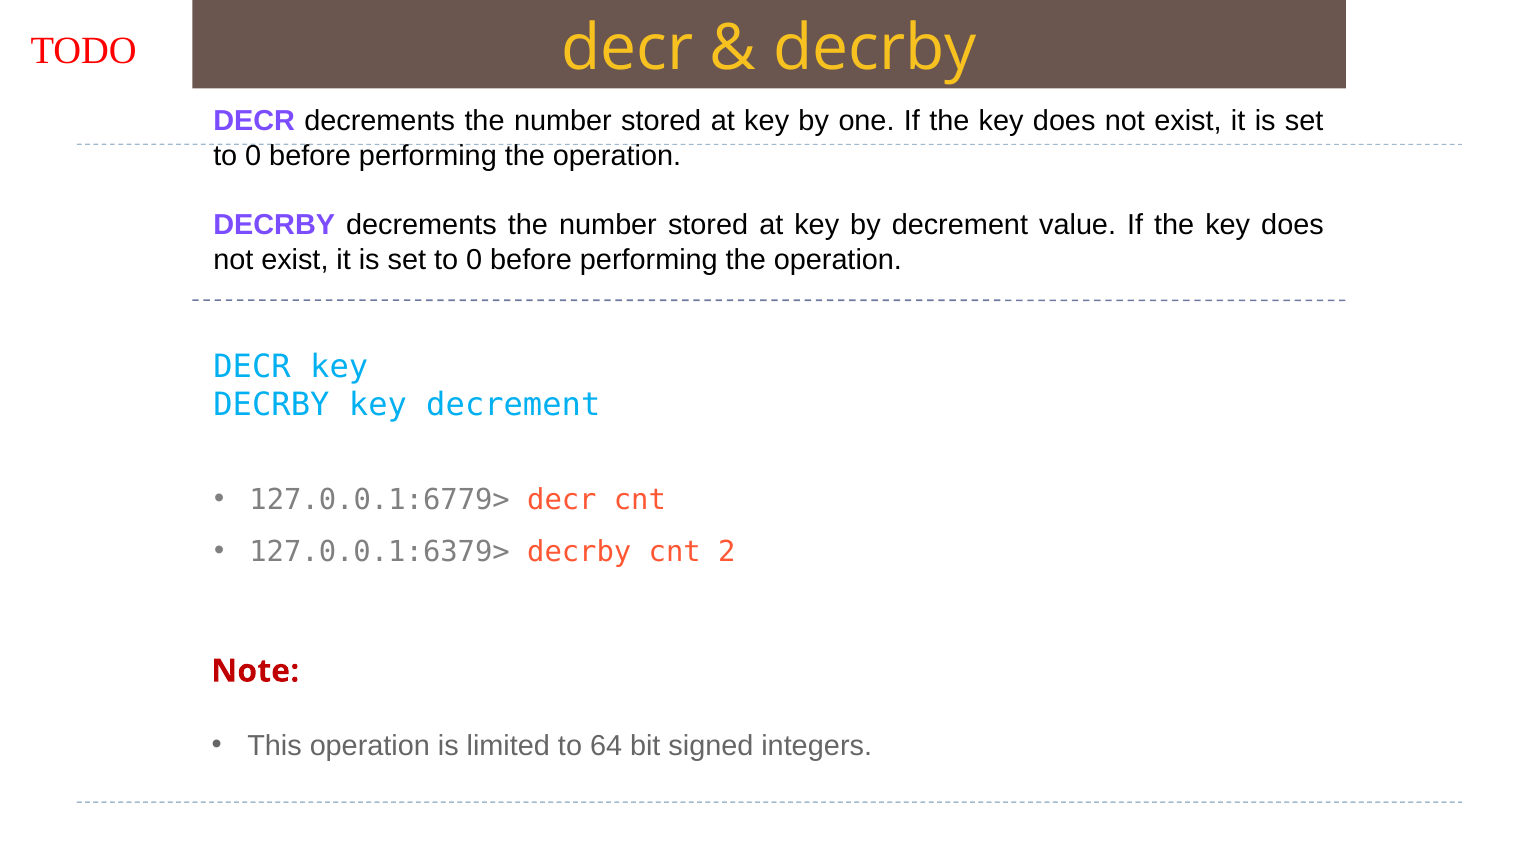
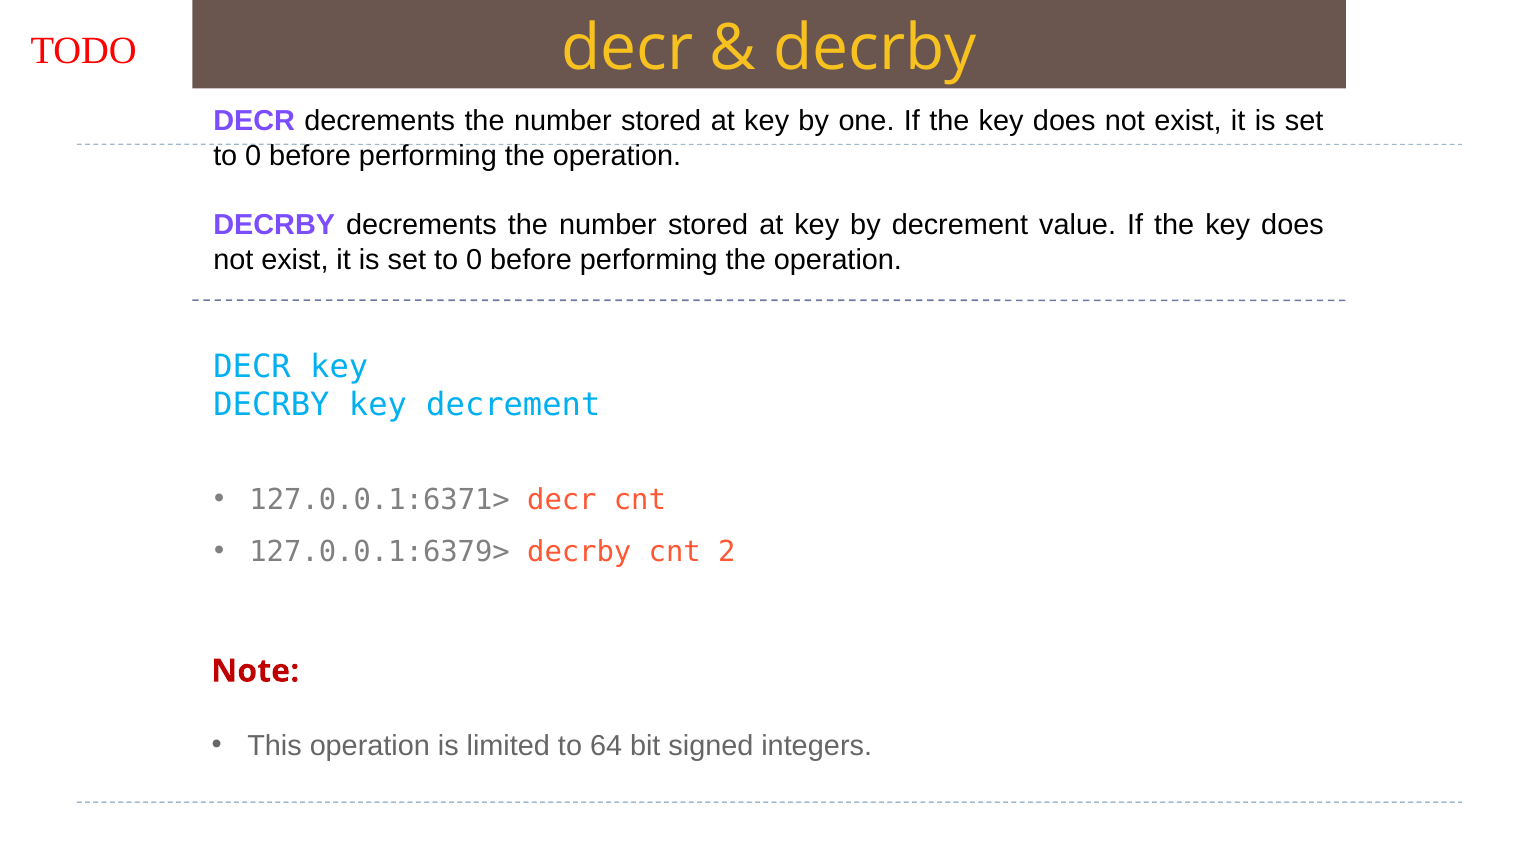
127.0.0.1:6779>: 127.0.0.1:6779> -> 127.0.0.1:6371> (380, 499)
